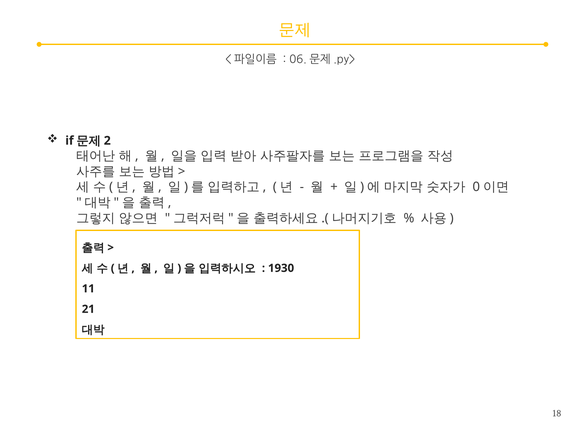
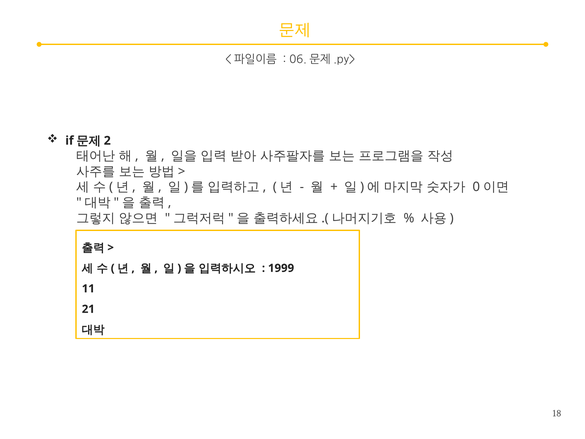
1930: 1930 -> 1999 (281, 268)
